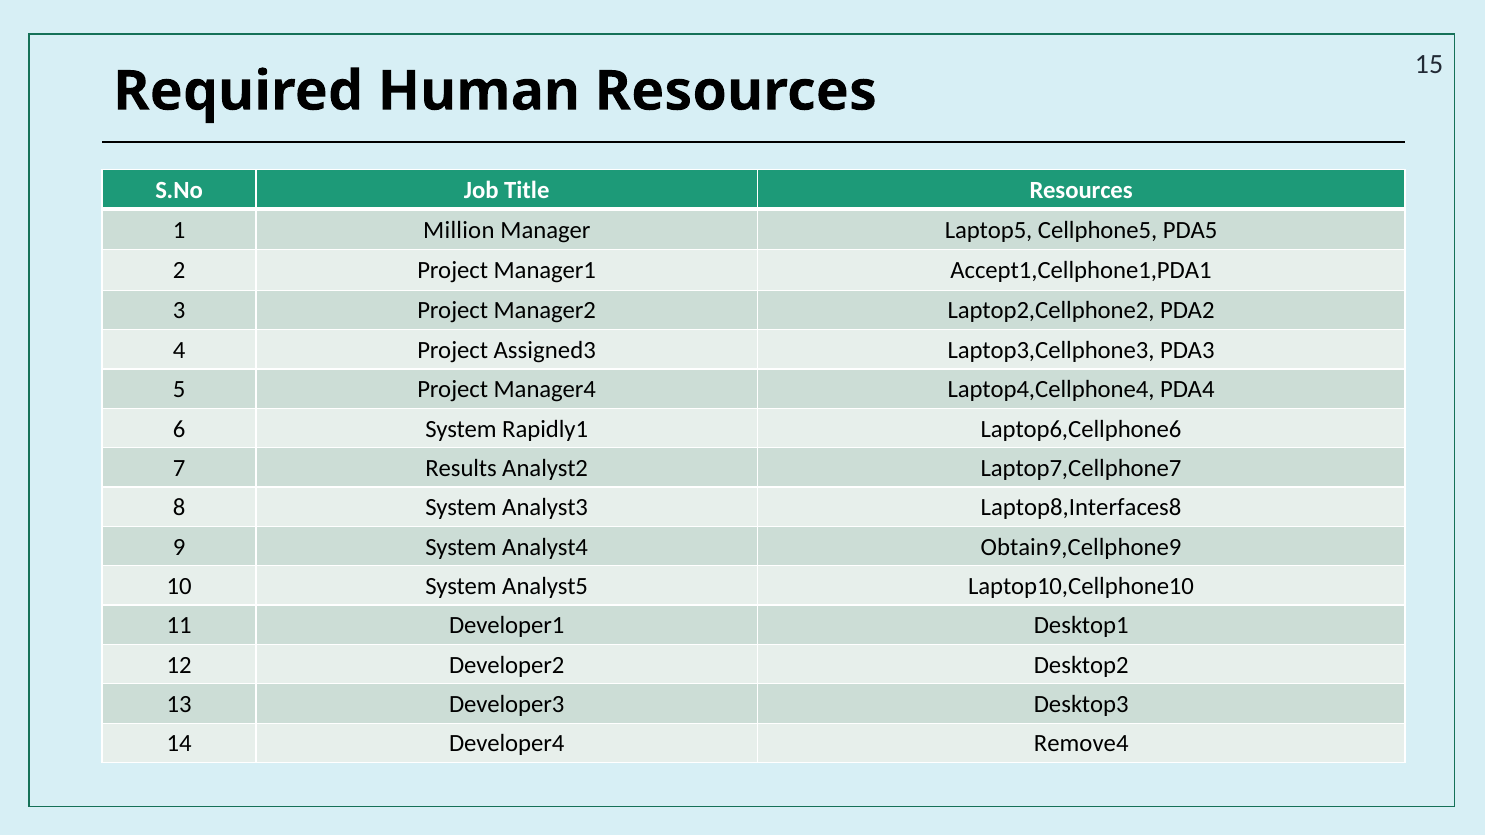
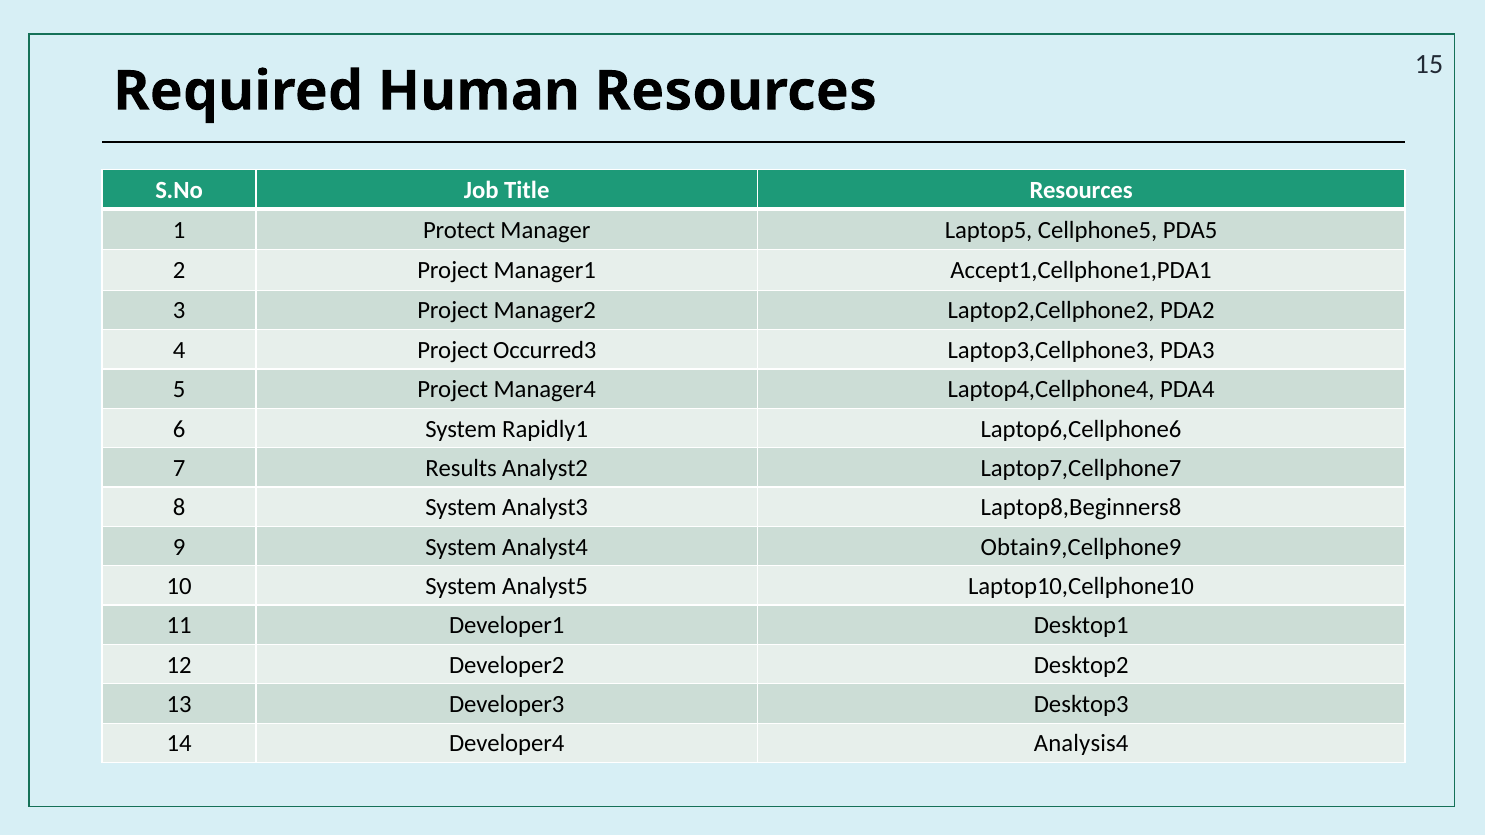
Million: Million -> Protect (459, 230)
Assigned3: Assigned3 -> Occurred3 (545, 350)
Laptop8,Interfaces8: Laptop8,Interfaces8 -> Laptop8,Beginners8 (1081, 508)
Remove4: Remove4 -> Analysis4 (1081, 744)
